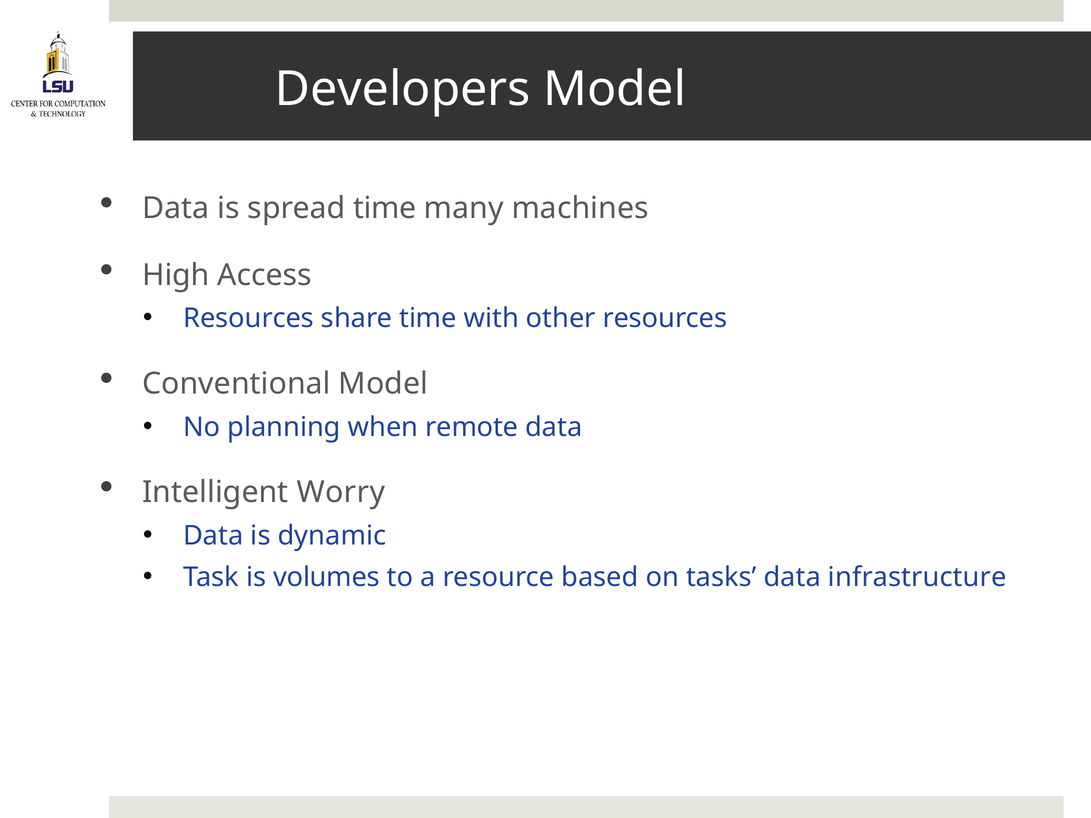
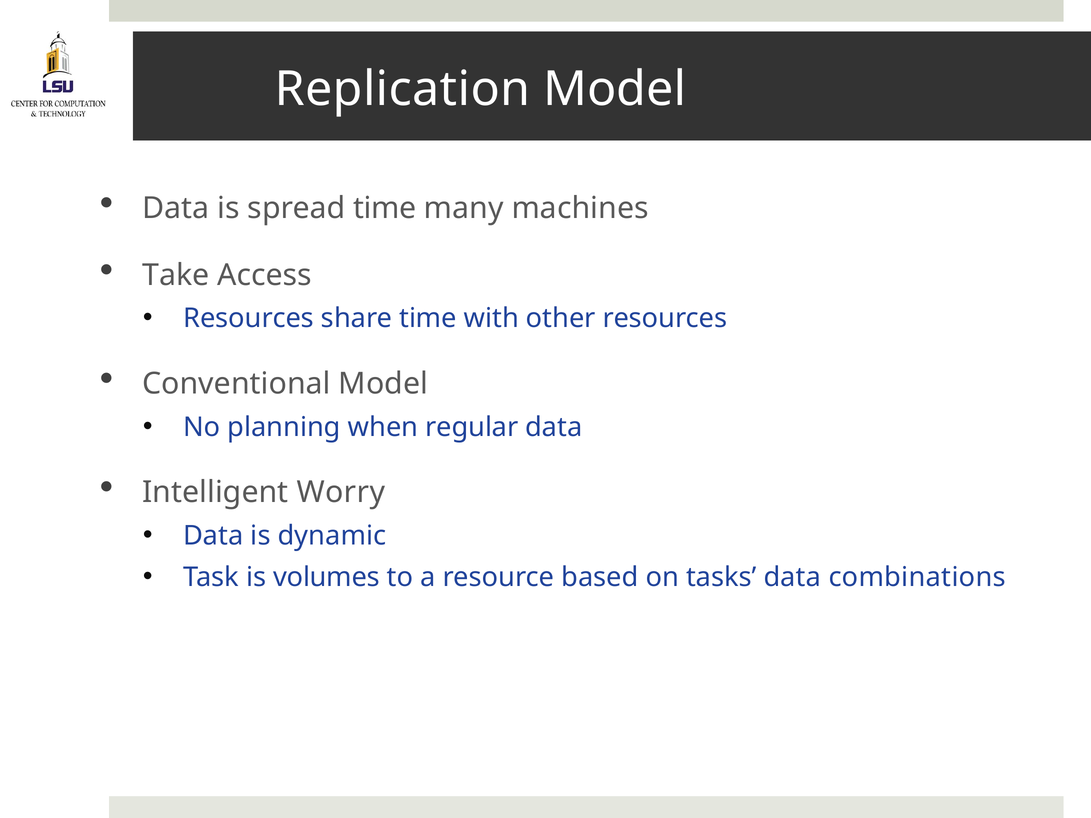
Developers: Developers -> Replication (402, 89)
High: High -> Take (176, 275)
remote: remote -> regular (472, 427)
infrastructure: infrastructure -> combinations (917, 578)
